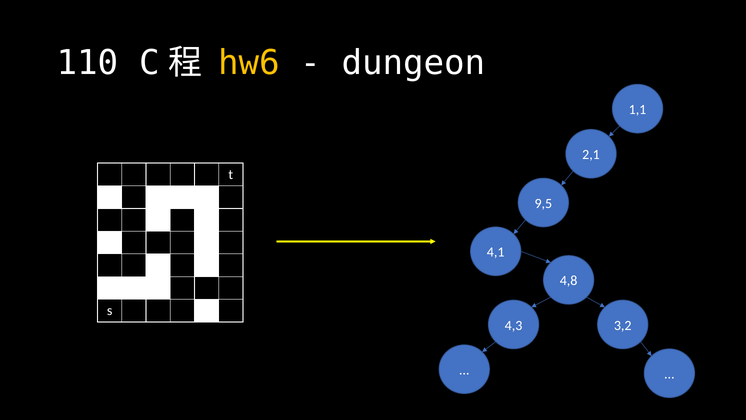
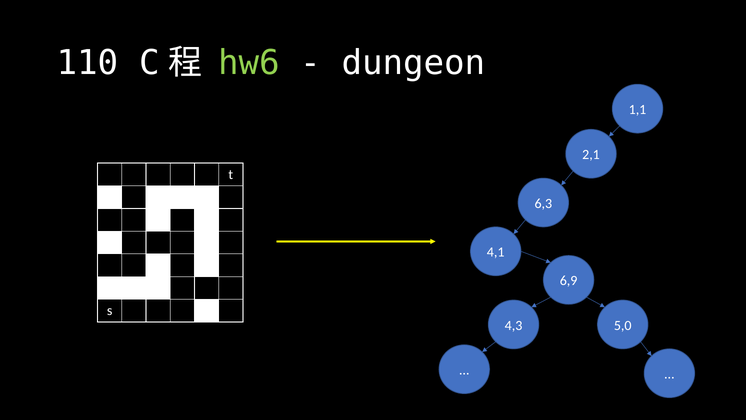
hw6 colour: yellow -> light green (249, 63)
9,5: 9,5 -> 6,3 (543, 203)
4,8: 4,8 -> 6,9 (569, 281)
3,2: 3,2 -> 5,0 (623, 325)
